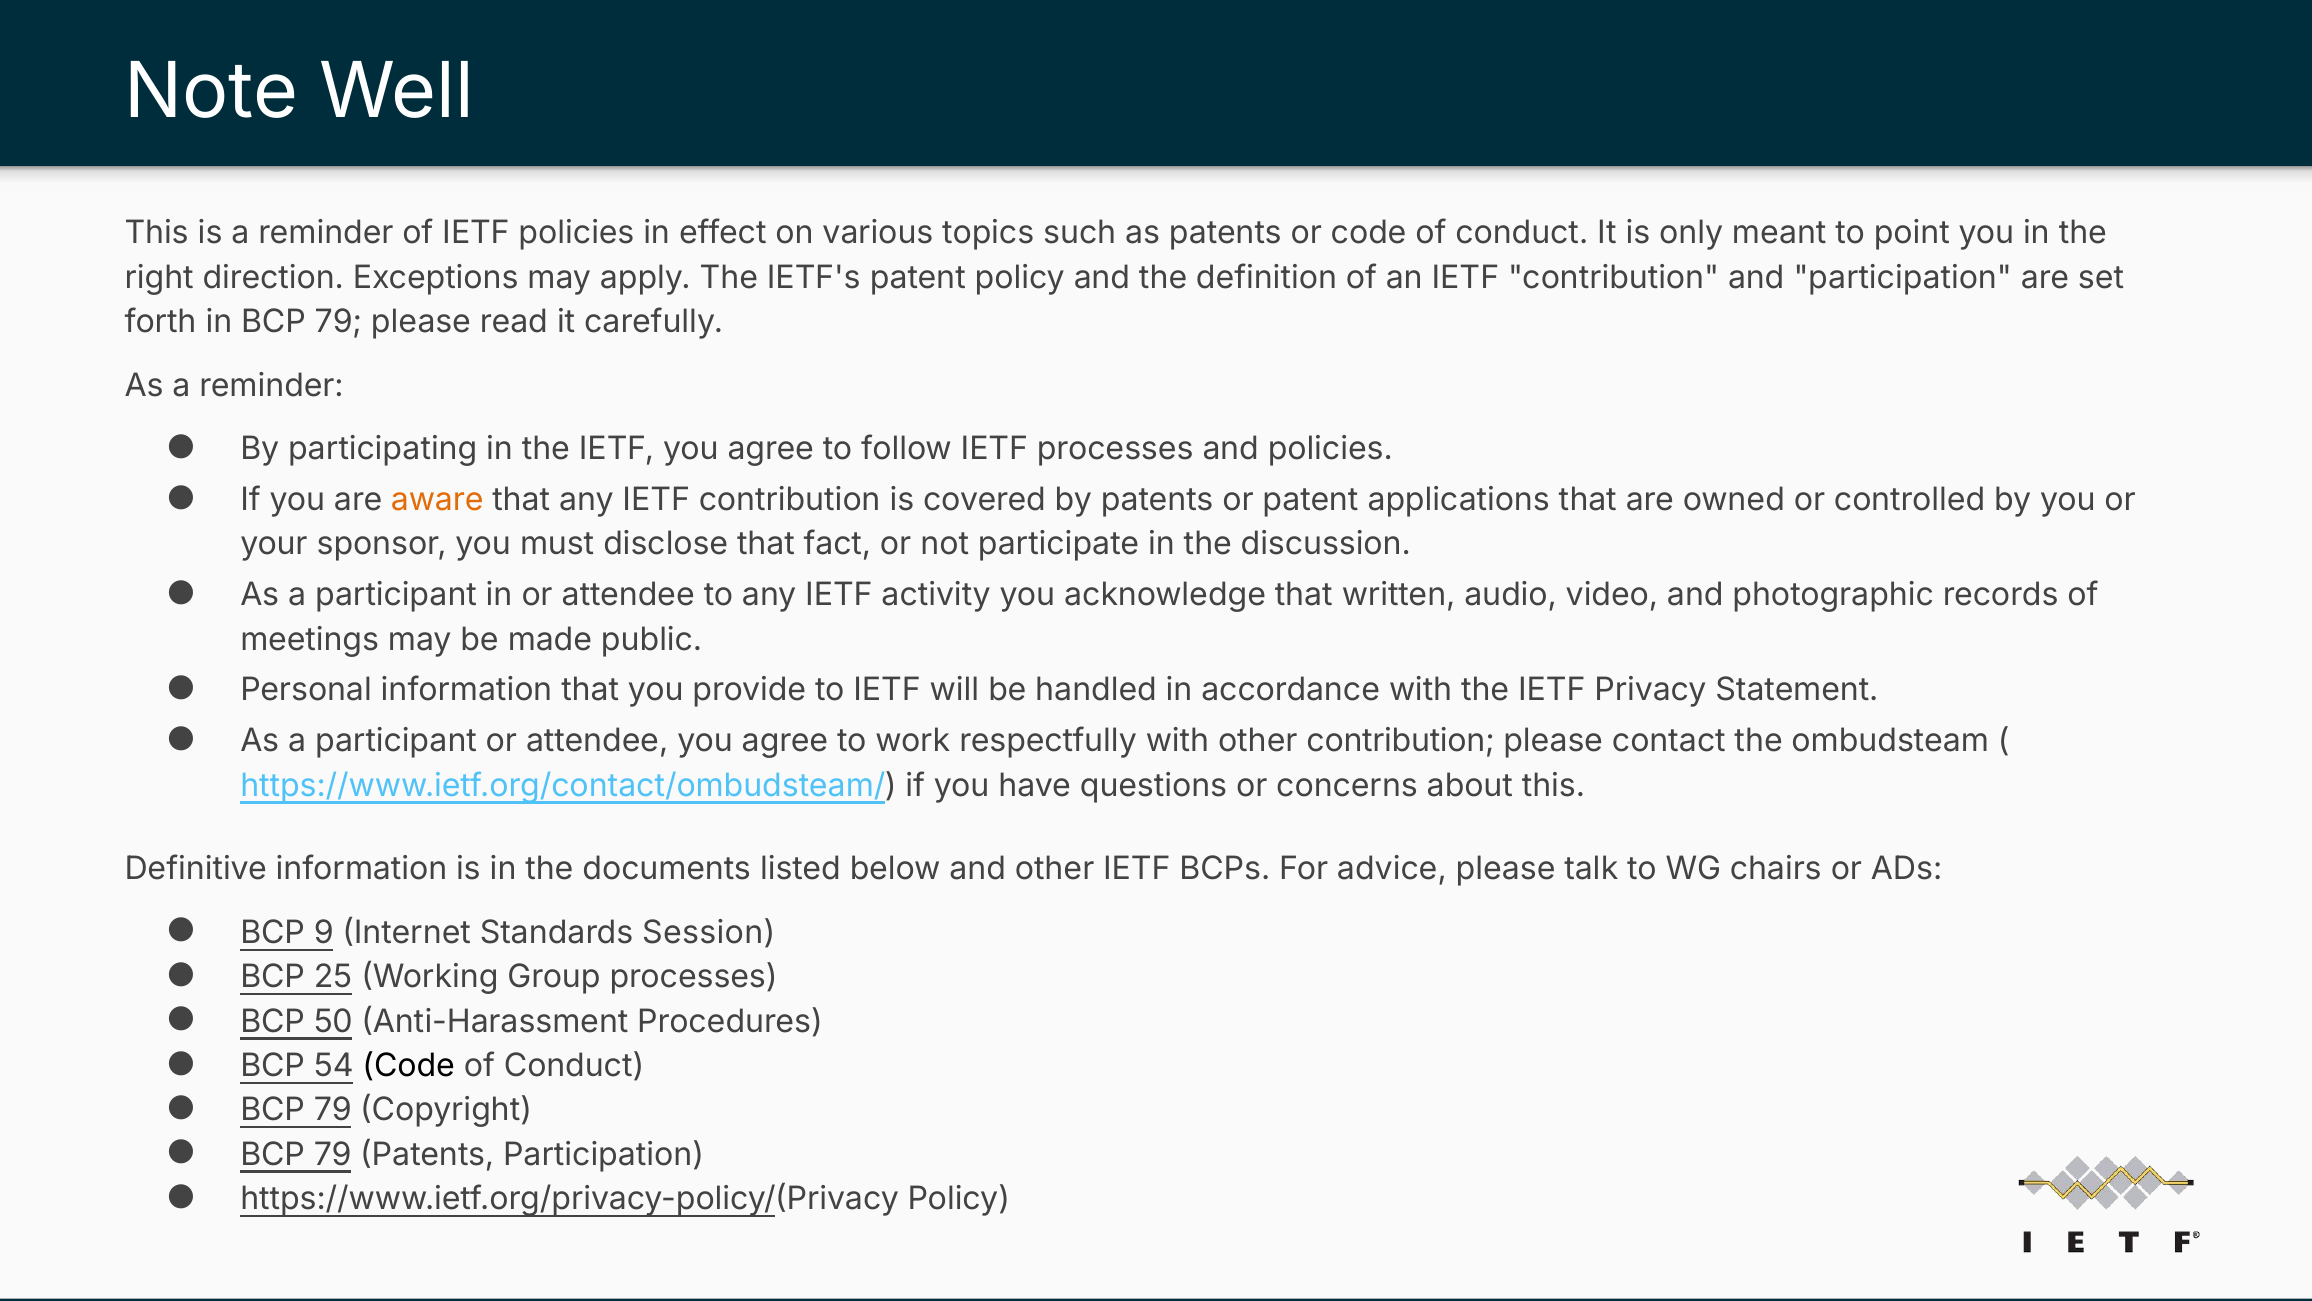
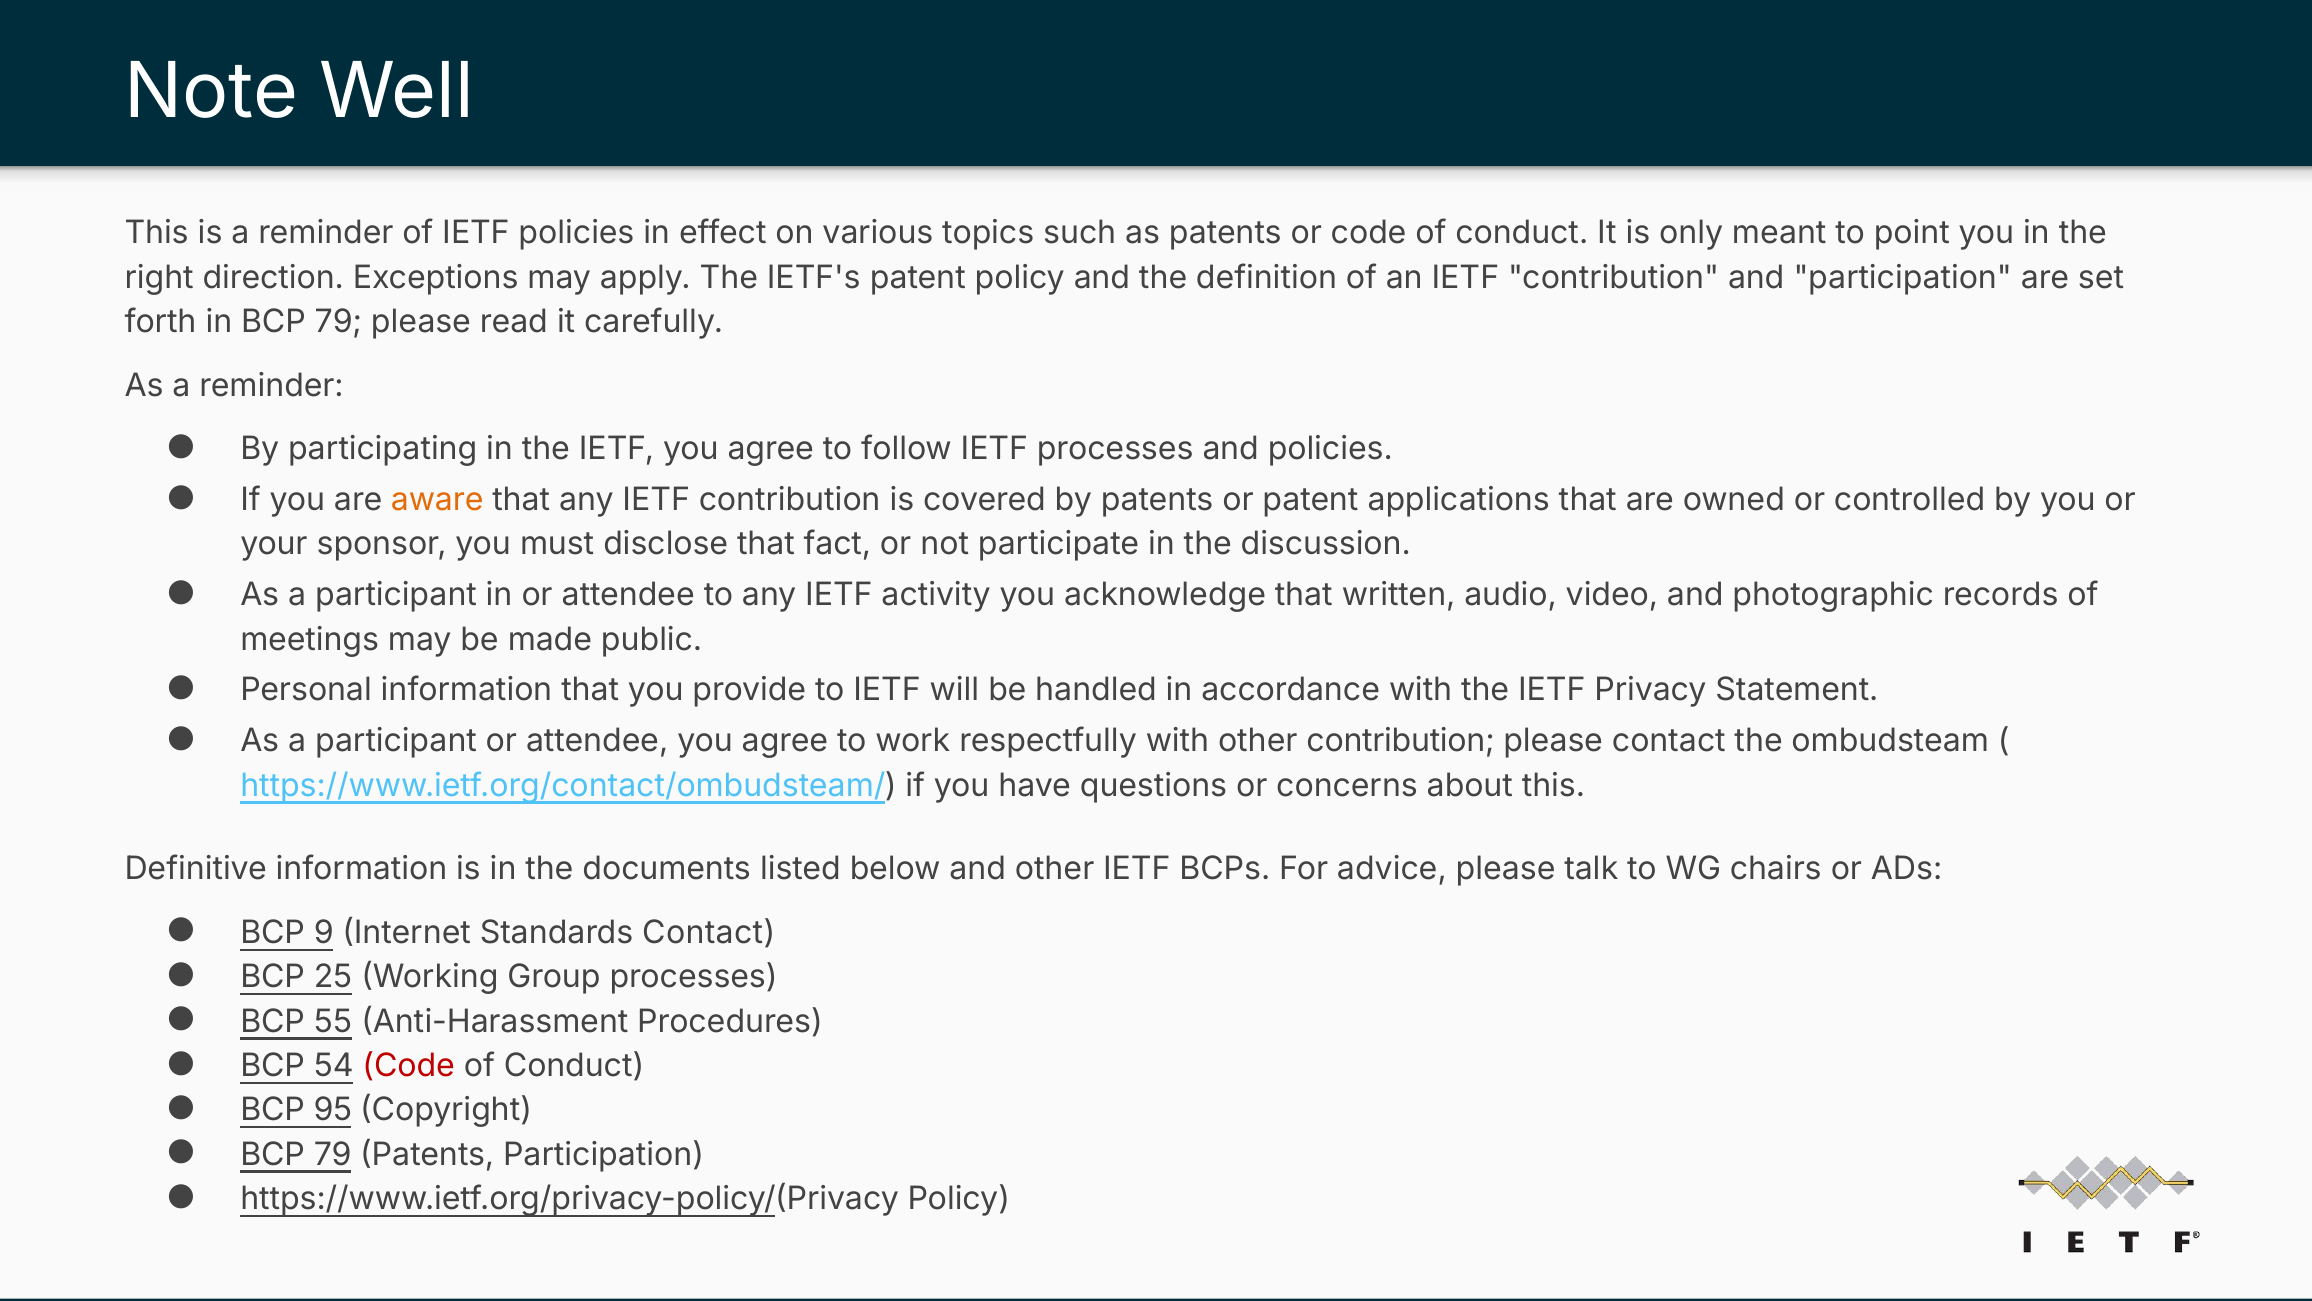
Standards Session: Session -> Contact (709, 932)
50: 50 -> 55 (333, 1021)
Code colour: black -> red (409, 1065)
79: 79 -> 95 (333, 1110)
